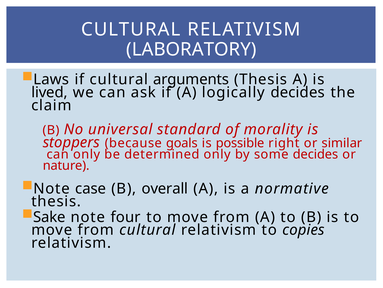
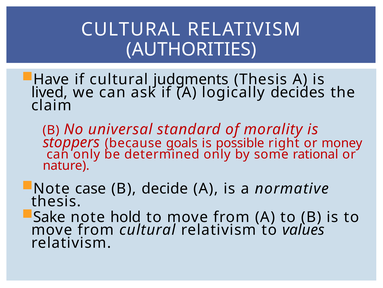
LABORATORY: LABORATORY -> AUTHORITIES (191, 49)
Laws: Laws -> Have (51, 79)
arguments: arguments -> judgments (191, 79)
similar: similar -> money (342, 143)
some decides: decides -> rational (316, 154)
overall: overall -> decide (165, 188)
four: four -> hold (126, 217)
copies: copies -> values (303, 229)
